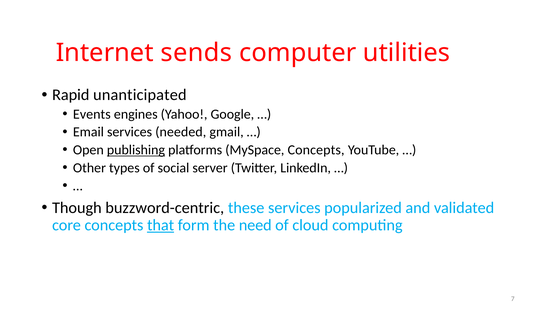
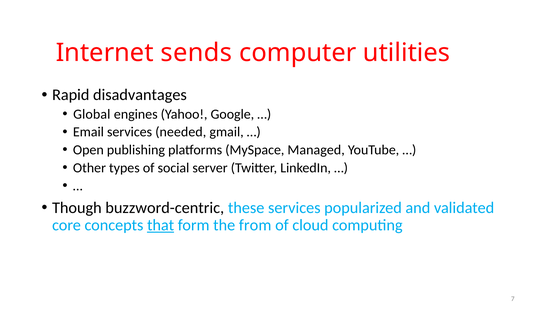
unanticipated: unanticipated -> disadvantages (140, 95)
Events: Events -> Global (92, 114)
publishing underline: present -> none (136, 150)
MySpace Concepts: Concepts -> Managed (316, 150)
need: need -> from (255, 225)
